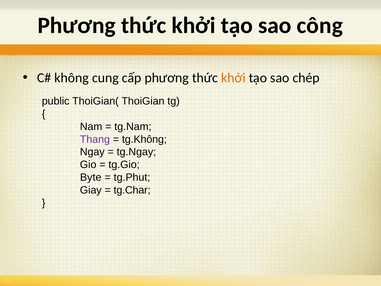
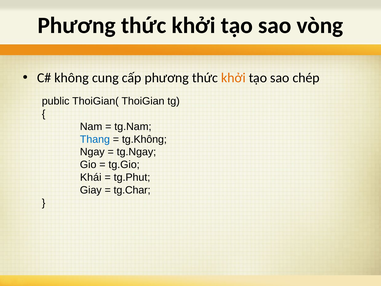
công: công -> vòng (320, 25)
Thang colour: purple -> blue (95, 139)
Byte: Byte -> Khái (91, 177)
